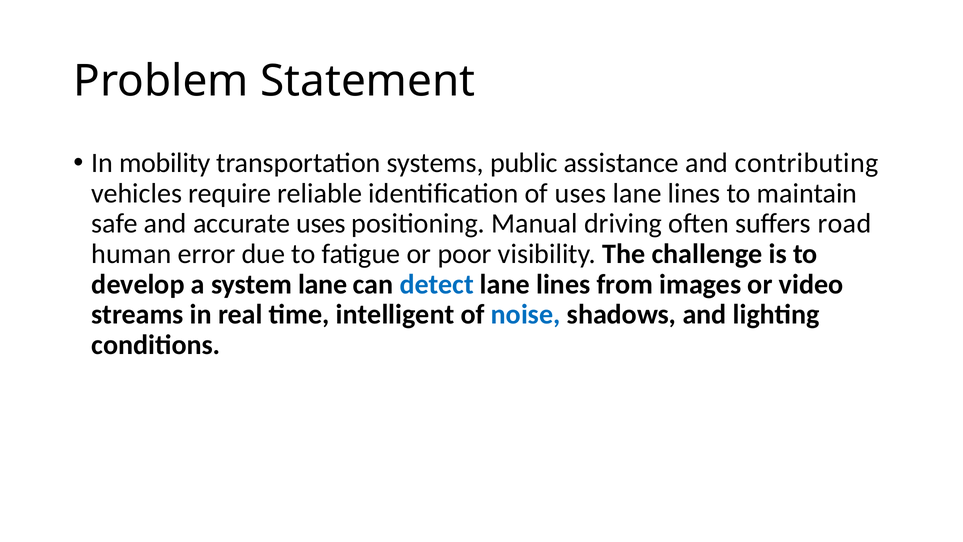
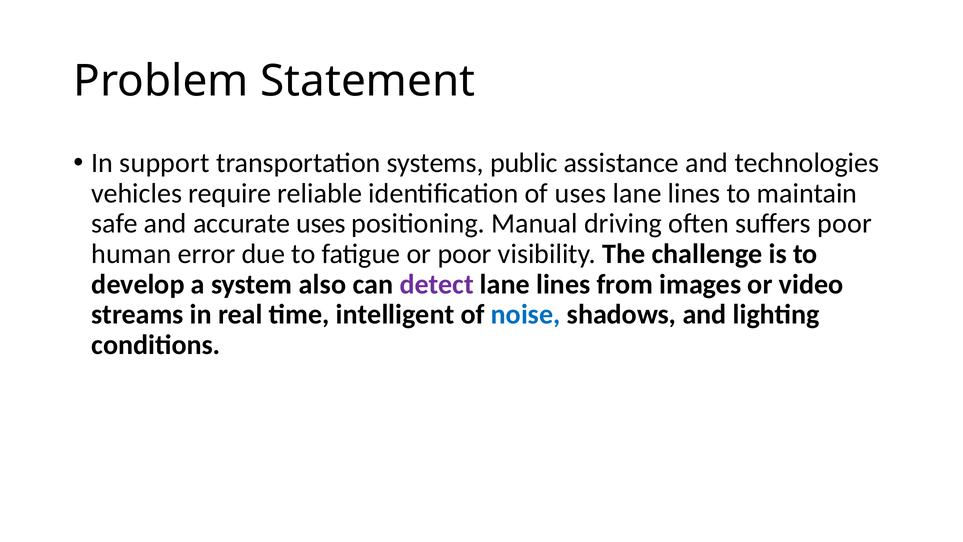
mobility: mobility -> support (165, 163)
contributing: contributing -> technologies (807, 163)
suffers road: road -> poor (844, 223)
system lane: lane -> also (322, 284)
detect colour: blue -> purple (437, 284)
